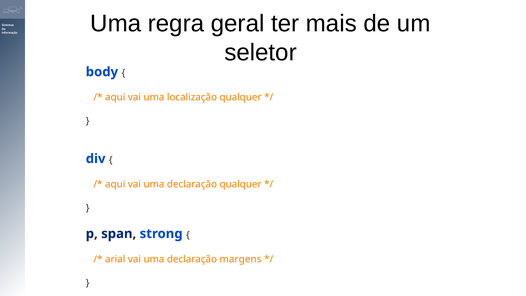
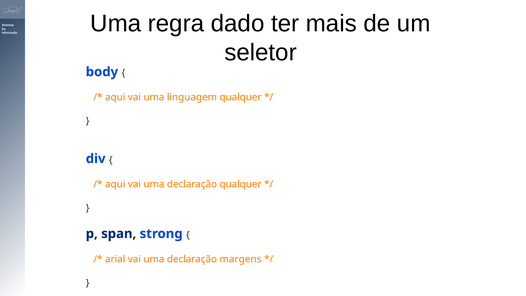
geral: geral -> dado (238, 24)
localização: localização -> linguagem (192, 97)
